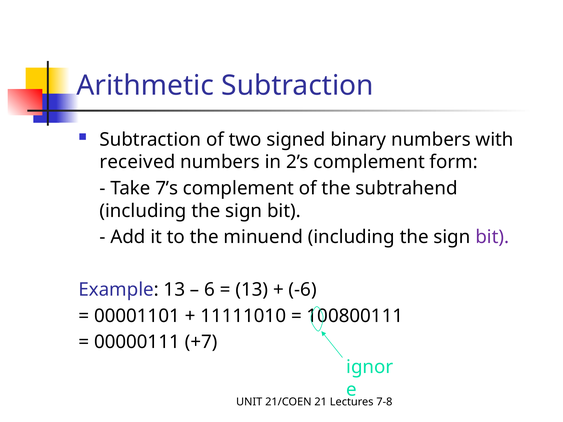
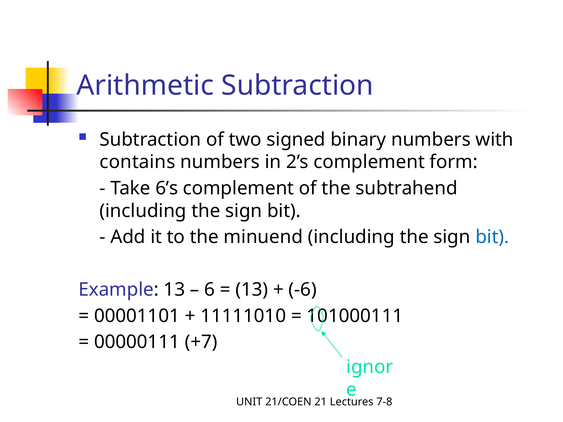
received: received -> contains (137, 162)
7’s: 7’s -> 6’s (167, 188)
bit colour: purple -> blue (492, 237)
100800111: 100800111 -> 101000111 (355, 316)
